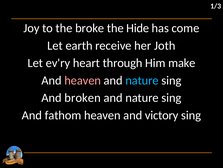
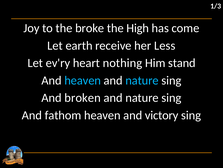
Hide: Hide -> High (138, 28)
Joth: Joth -> Less (165, 45)
through: through -> nothing (122, 63)
make: make -> stand (182, 63)
heaven colour: pink -> light blue (83, 80)
